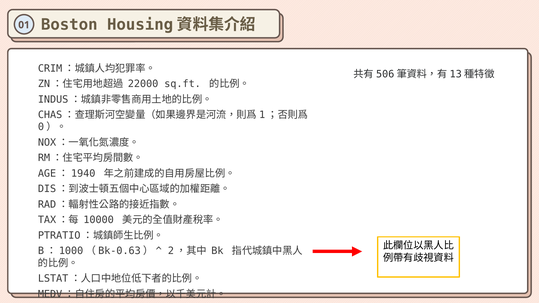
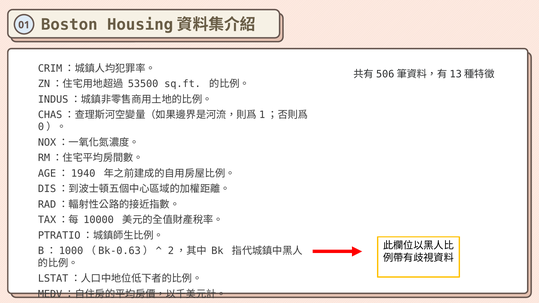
22000: 22000 -> 53500 (143, 84)
